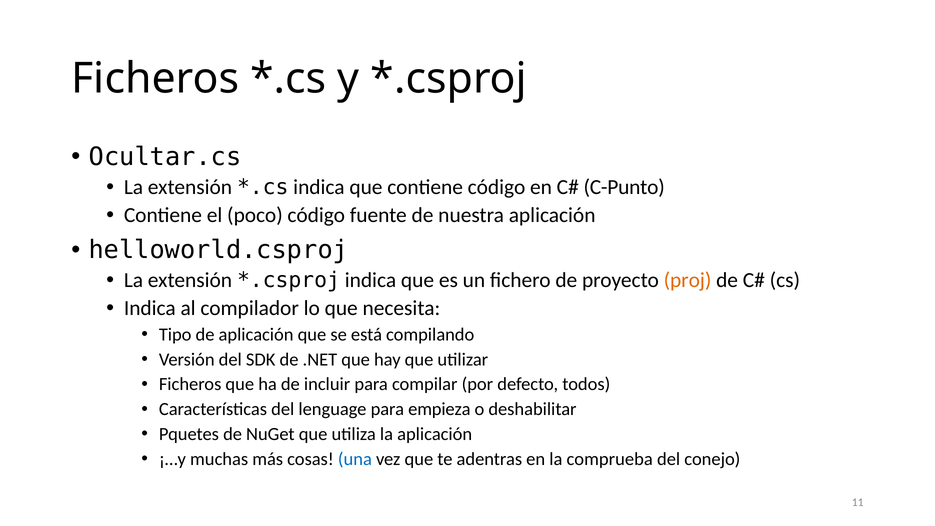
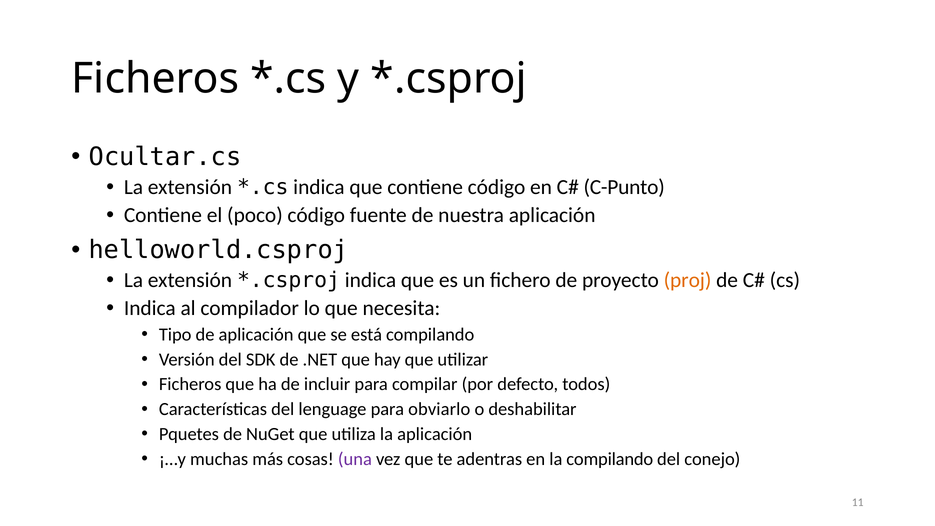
empieza: empieza -> obviarlo (439, 409)
una colour: blue -> purple (355, 459)
la comprueba: comprueba -> compilando (610, 459)
